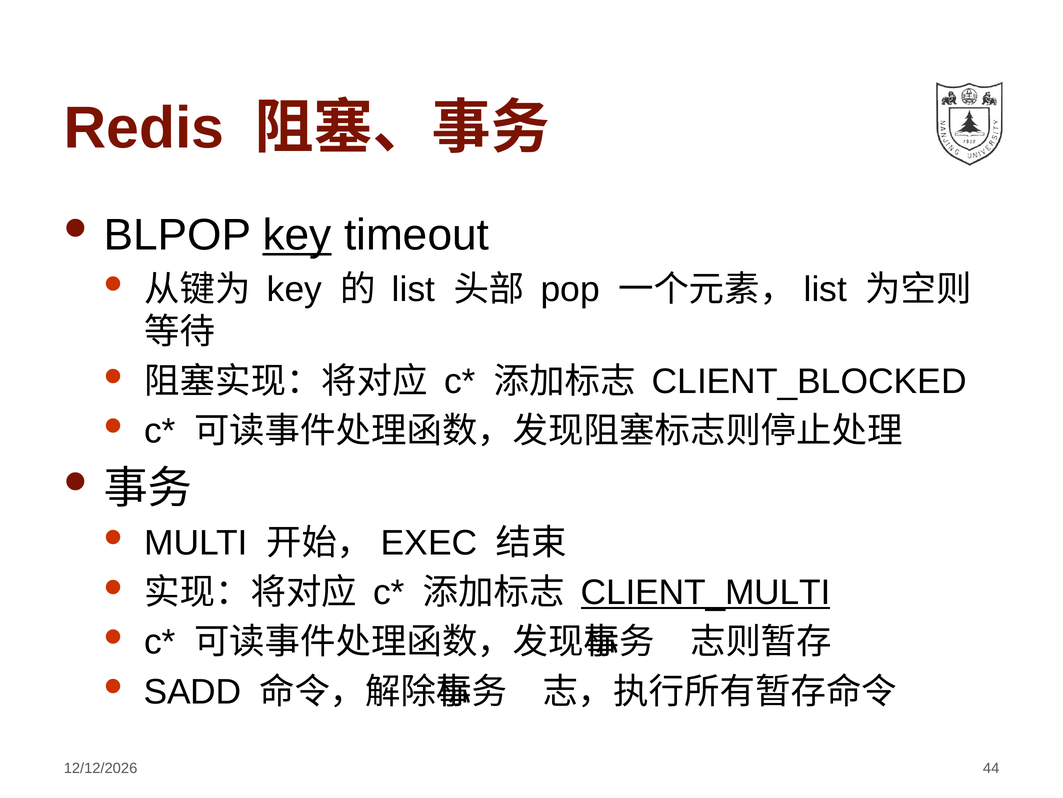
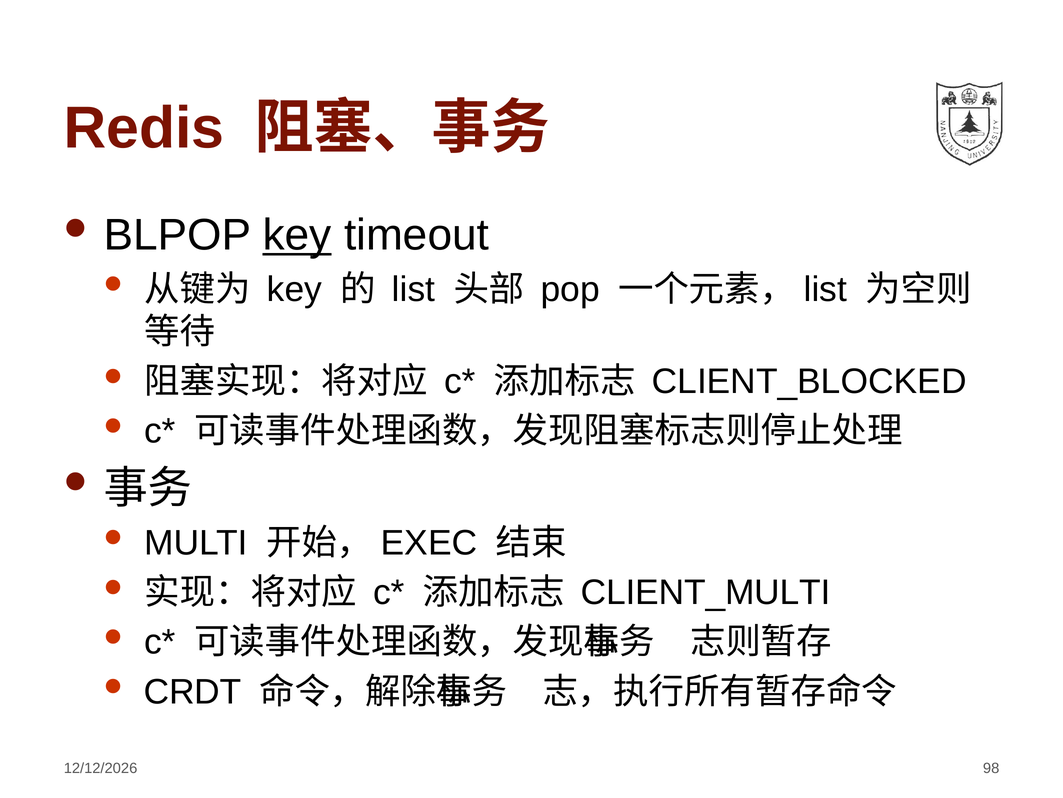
CLIENT_MULTI underline: present -> none (706, 592)
SADD: SADD -> CRDT (193, 691)
44: 44 -> 98 (991, 768)
